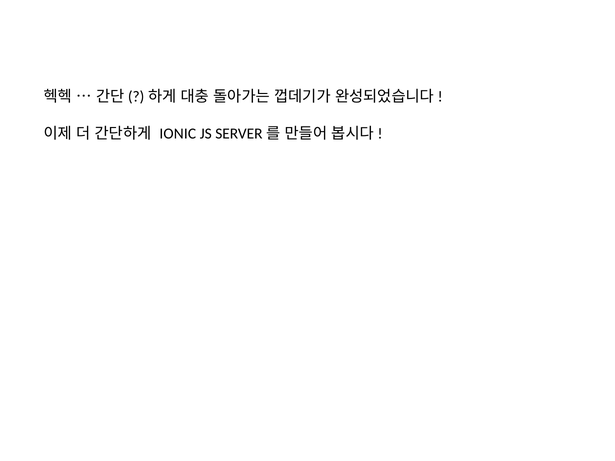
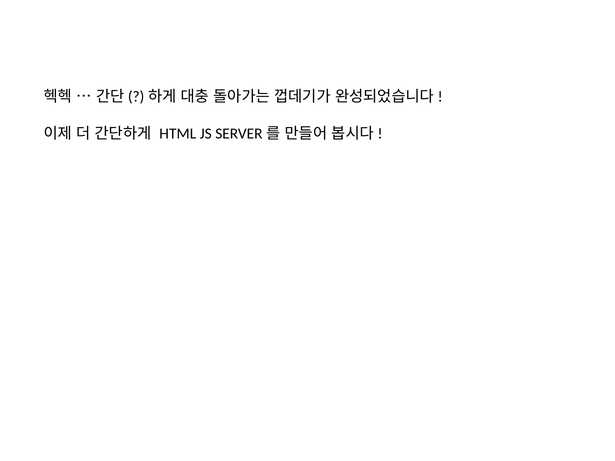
IONIC: IONIC -> HTML (178, 134)
